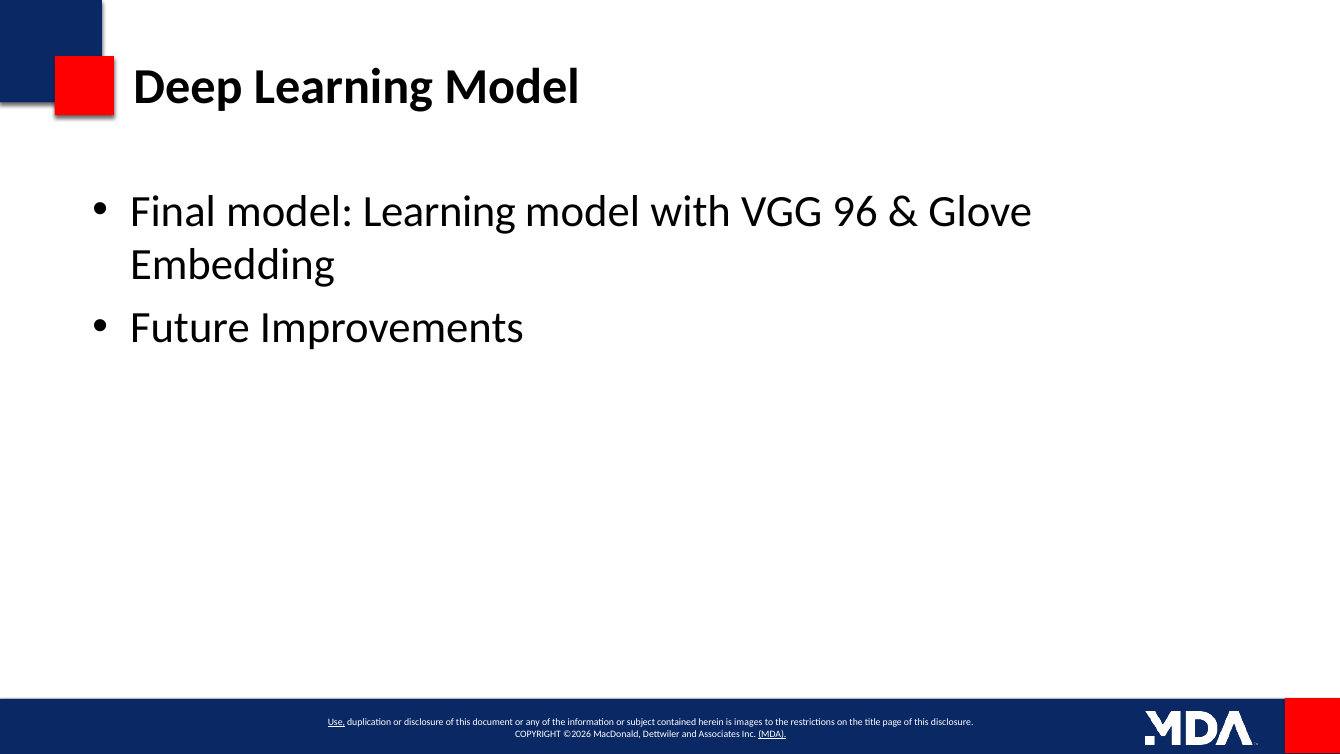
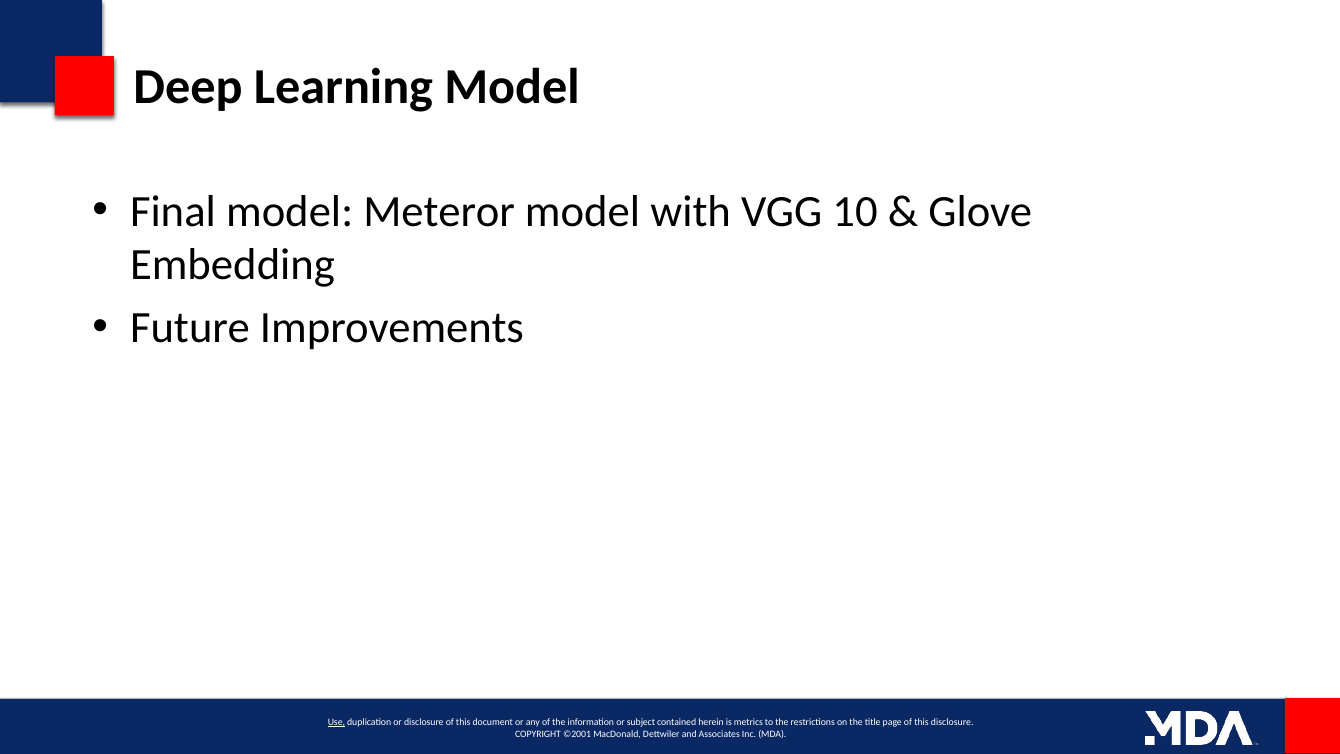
model Learning: Learning -> Meteror (439, 211)
96: 96 -> 10 (855, 211)
images: images -> metrics (748, 722)
©2026: ©2026 -> ©2001 (577, 734)
MDA underline: present -> none (772, 734)
